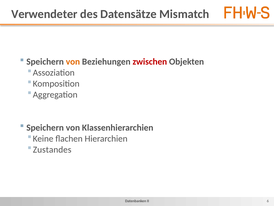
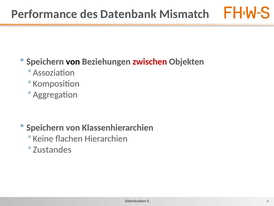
Verwendeter: Verwendeter -> Performance (44, 14)
Datensätze: Datensätze -> Datenbank (128, 14)
von colour: orange -> black (73, 62)
